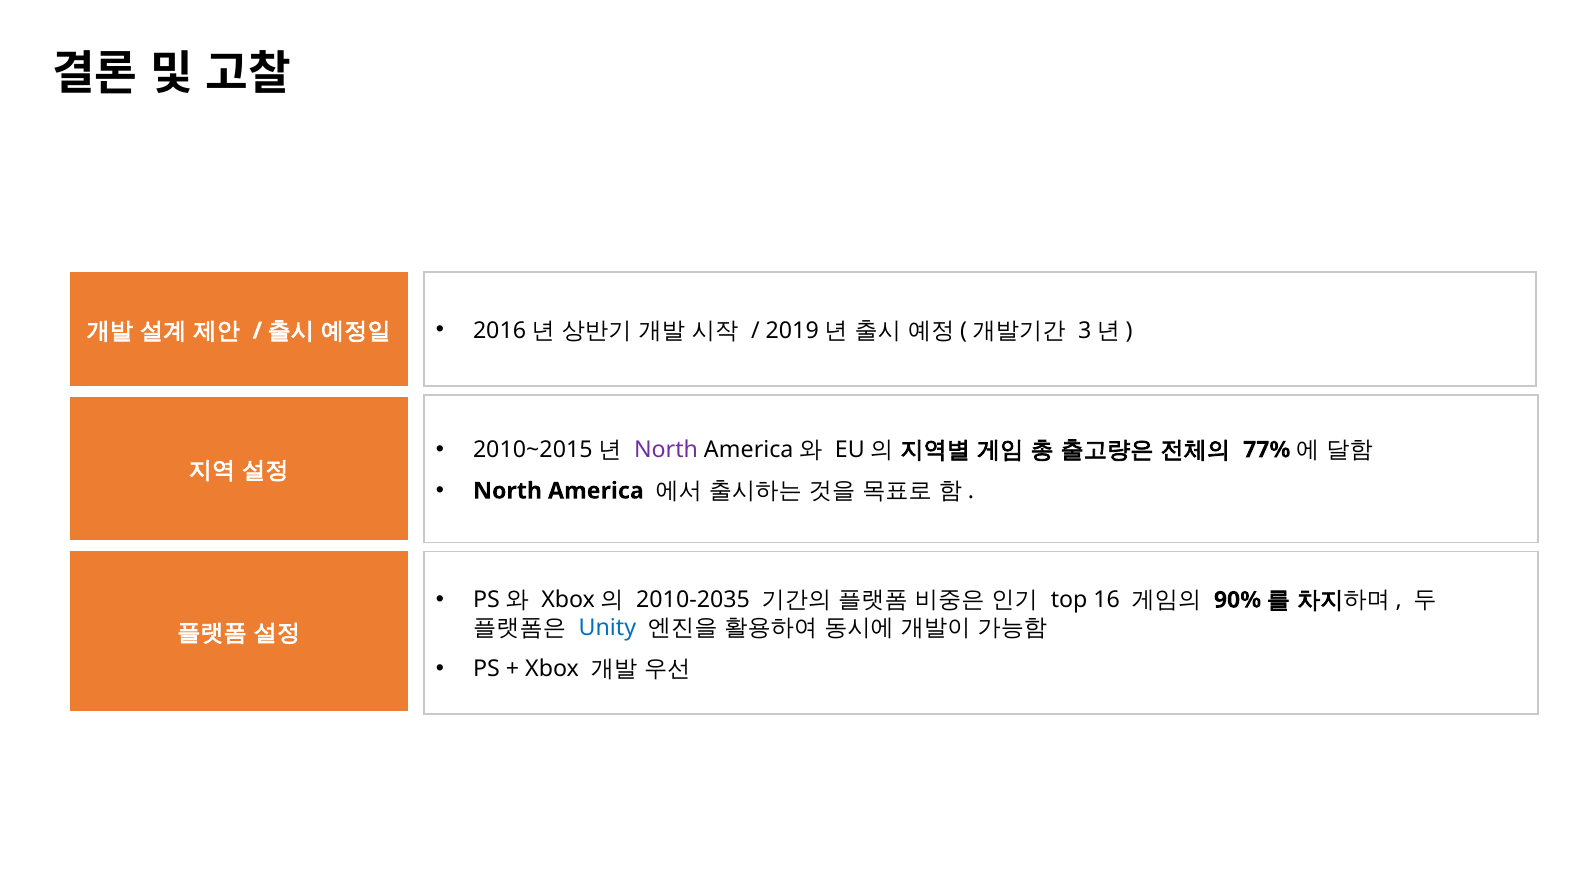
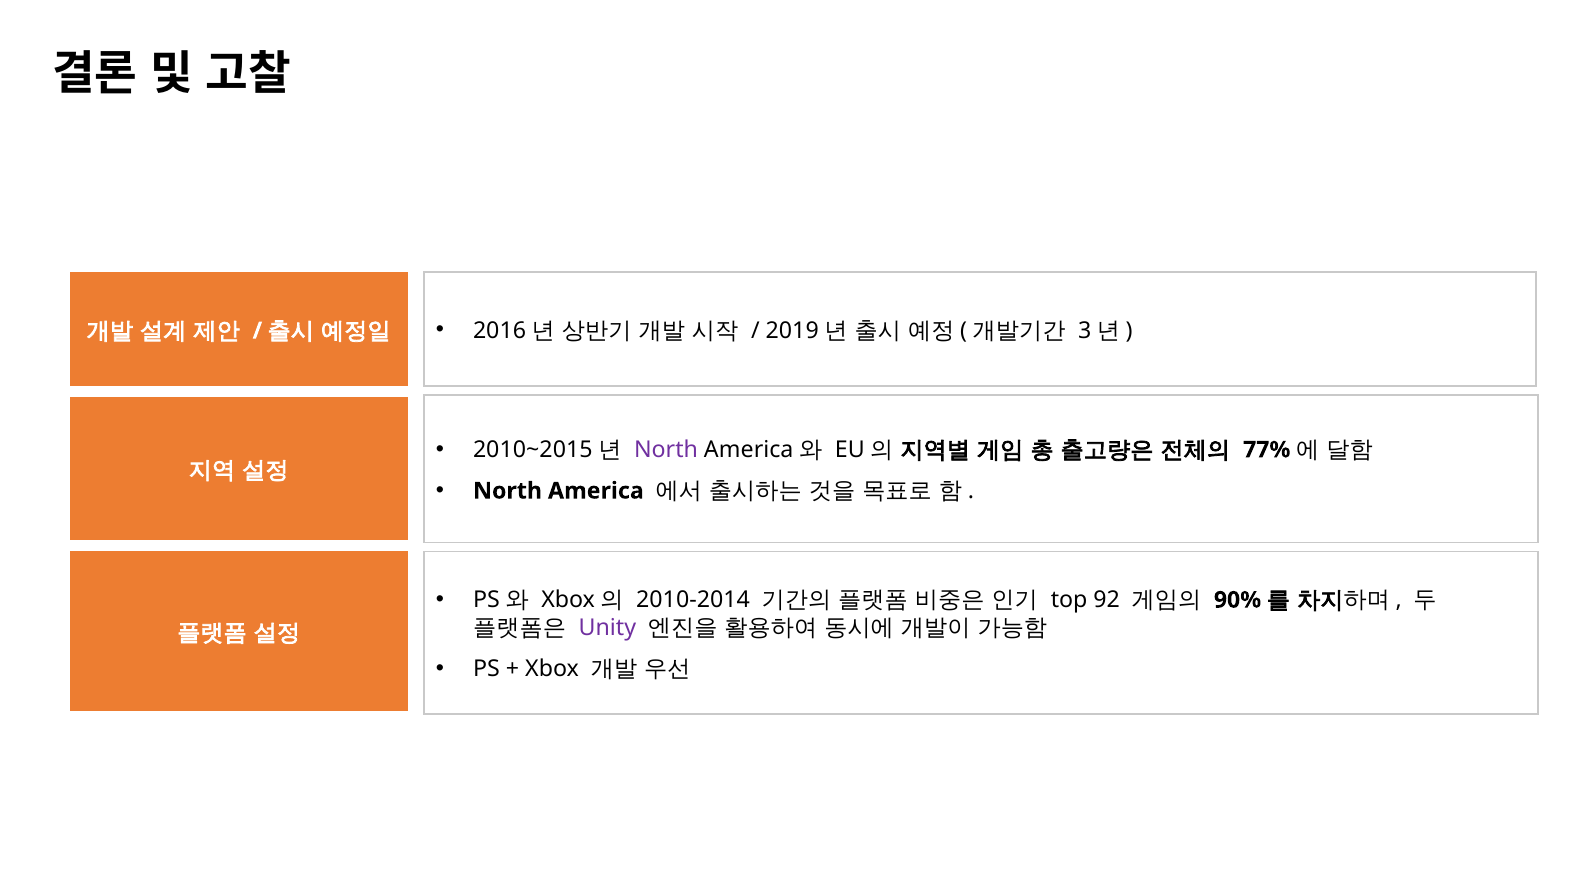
2010-2035: 2010-2035 -> 2010-2014 (693, 600)
16: 16 -> 92 (1107, 600)
Unity colour: blue -> purple (607, 628)
